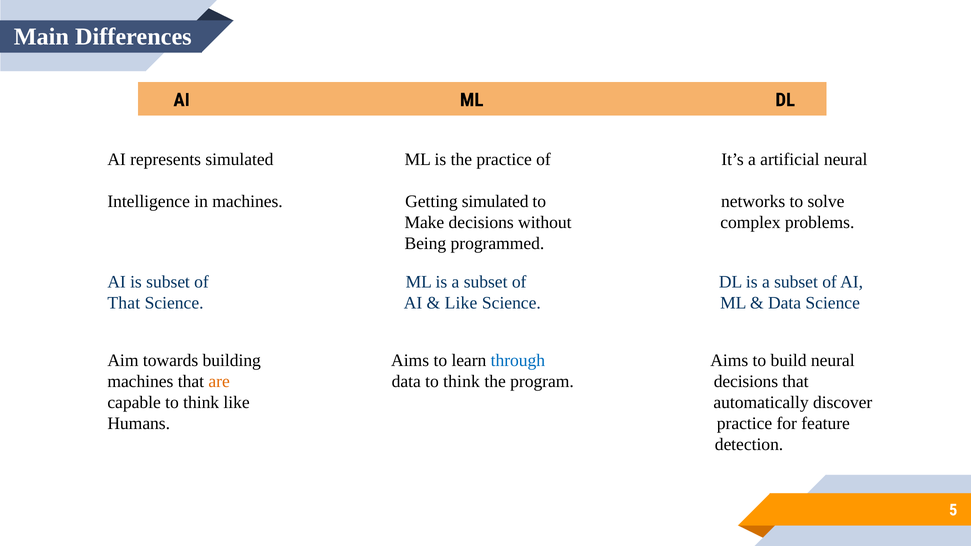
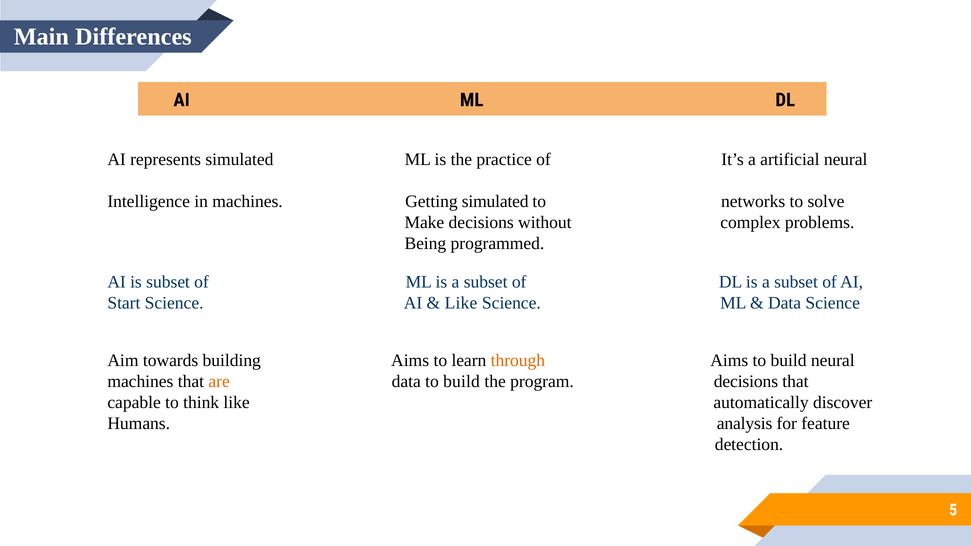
That: That -> Start (124, 303)
through colour: blue -> orange (518, 360)
data to think: think -> build (462, 381)
Humans practice: practice -> analysis (745, 424)
